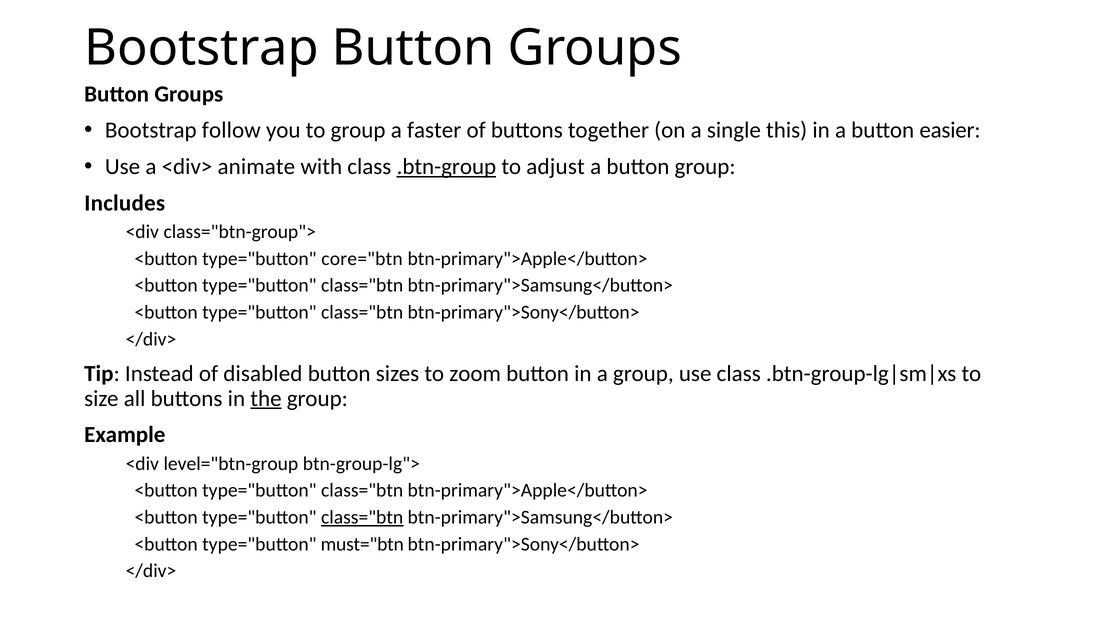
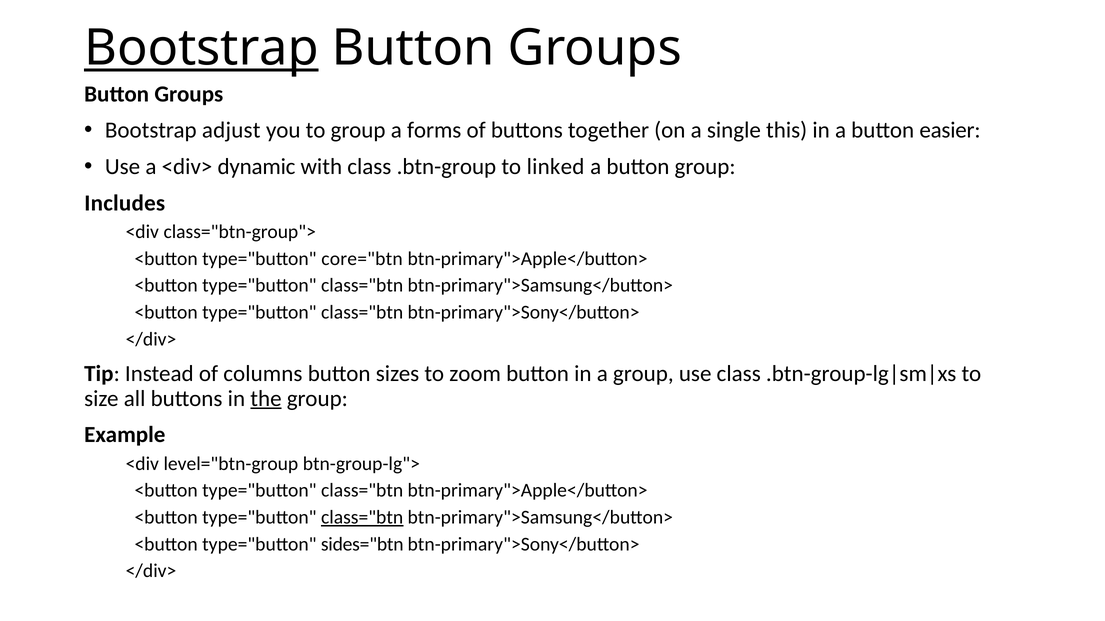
Bootstrap underline: none -> present (202, 48)
follow: follow -> adjust (231, 130)
faster: faster -> forms (434, 130)
animate: animate -> dynamic (256, 167)
.btn-group underline: present -> none (446, 167)
adjust: adjust -> linked (556, 167)
disabled: disabled -> columns (263, 374)
must="btn: must="btn -> sides="btn (362, 545)
